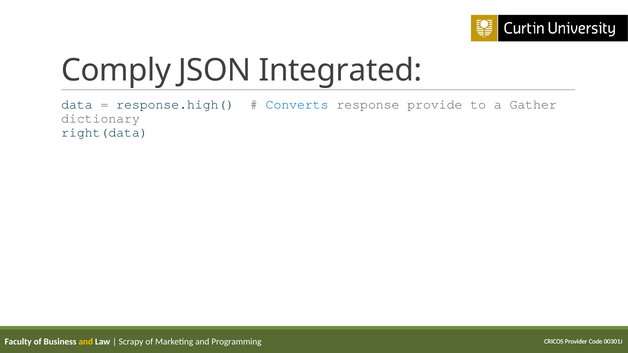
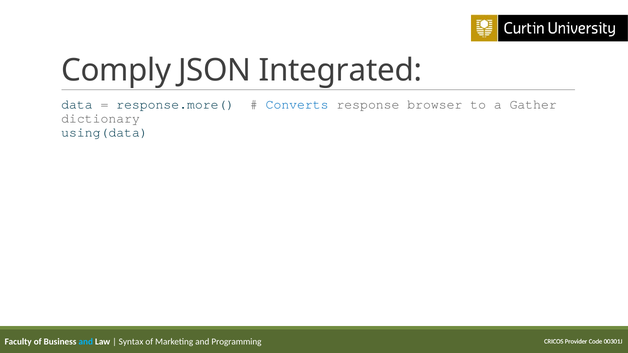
response.high(: response.high( -> response.more( (175, 104)
provide: provide -> browser (435, 104)
right(data: right(data -> using(data (105, 133)
and colour: yellow -> light blue (86, 342)
Scrapy: Scrapy -> Syntax (131, 342)
